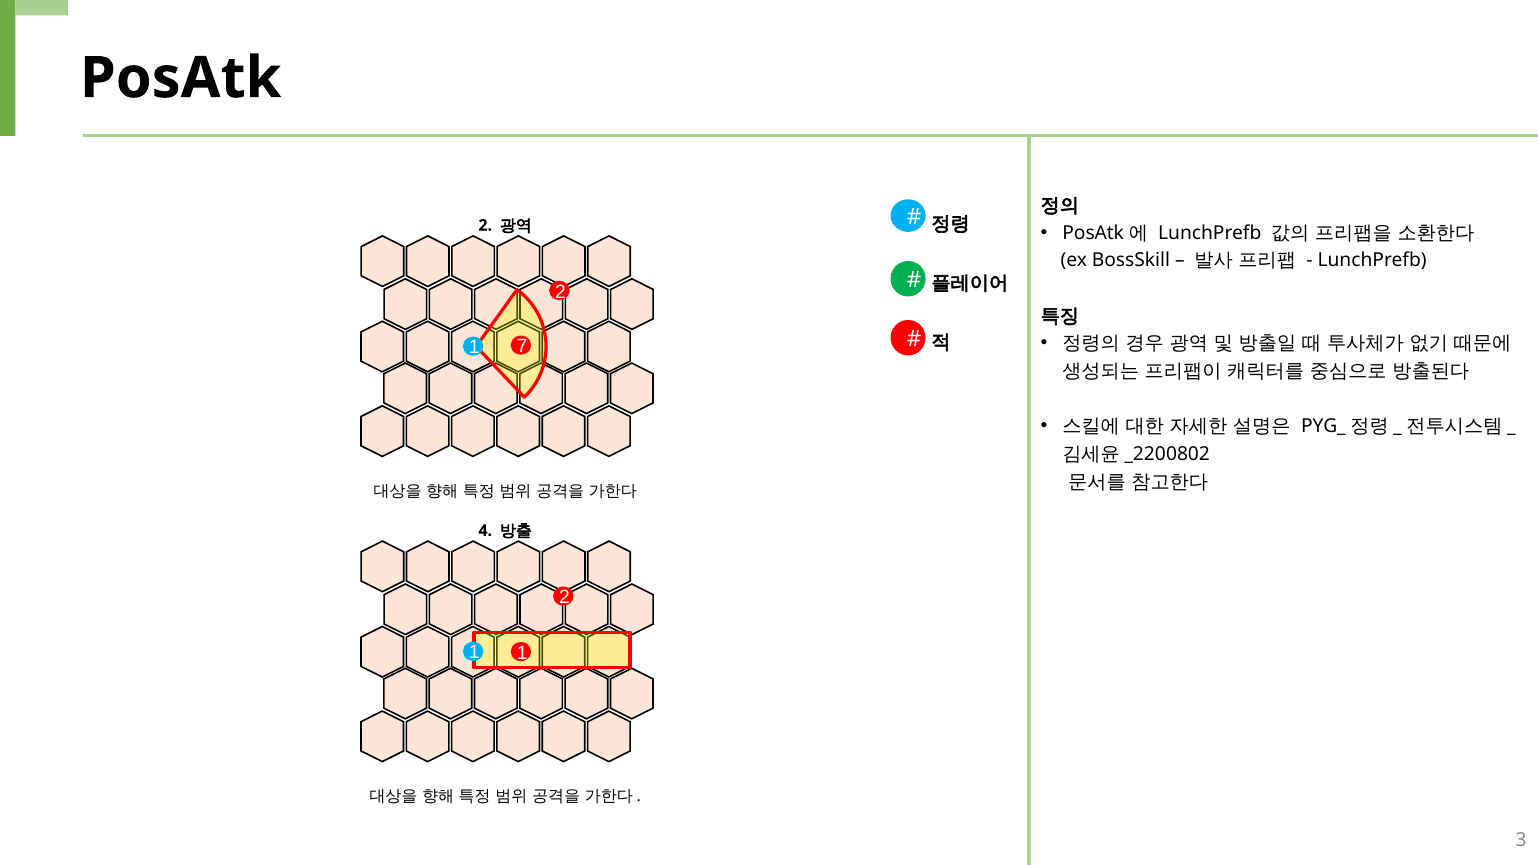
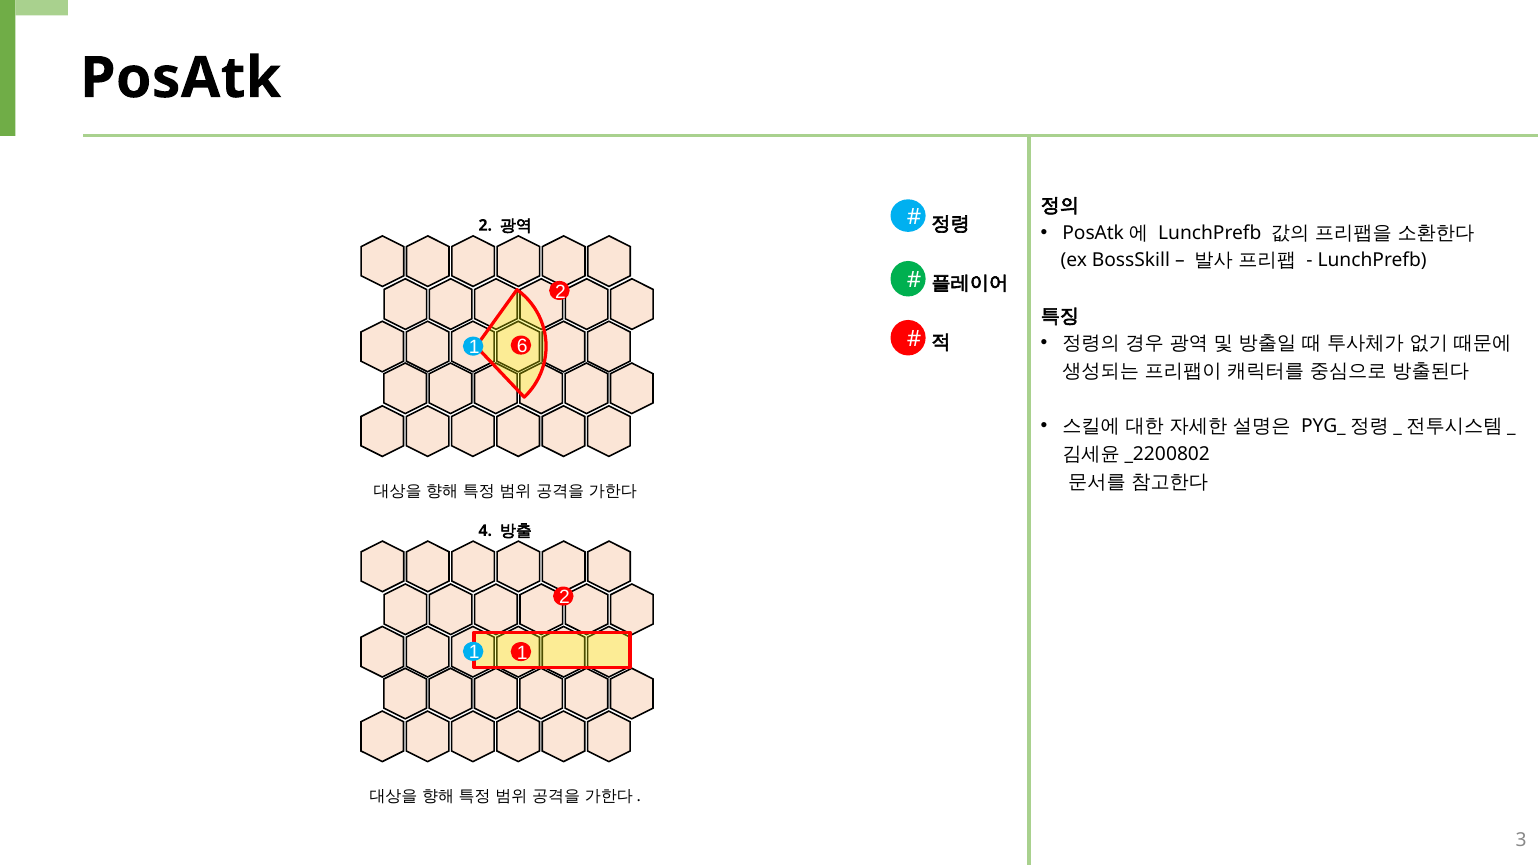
7: 7 -> 6 (522, 346)
